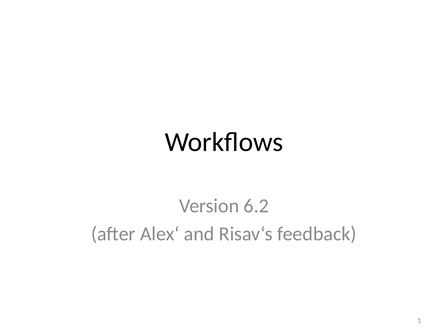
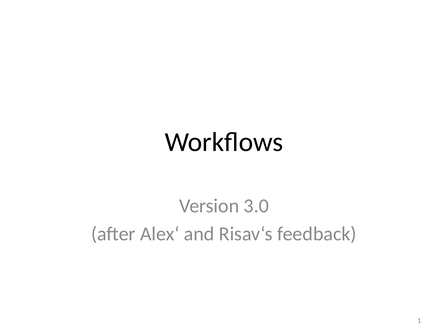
6.2: 6.2 -> 3.0 (256, 206)
